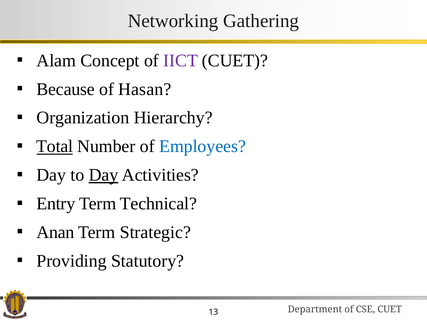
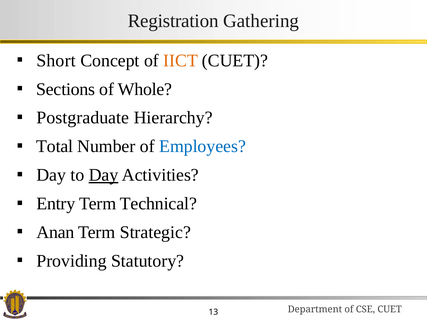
Networking: Networking -> Registration (173, 21)
Alam: Alam -> Short (56, 61)
IICT colour: purple -> orange (181, 61)
Because: Because -> Sections (66, 89)
Hasan: Hasan -> Whole (145, 89)
Organization: Organization -> Postgraduate (83, 118)
Total underline: present -> none (55, 147)
